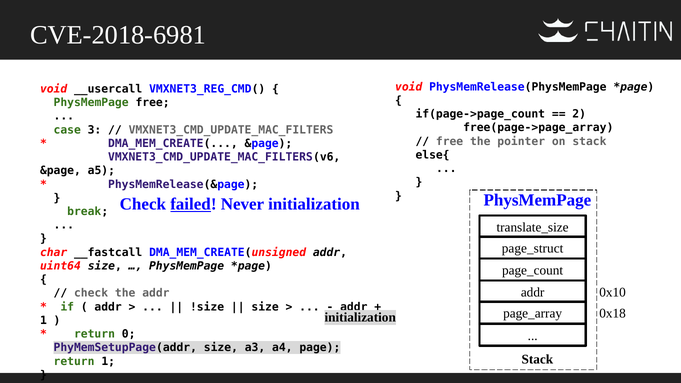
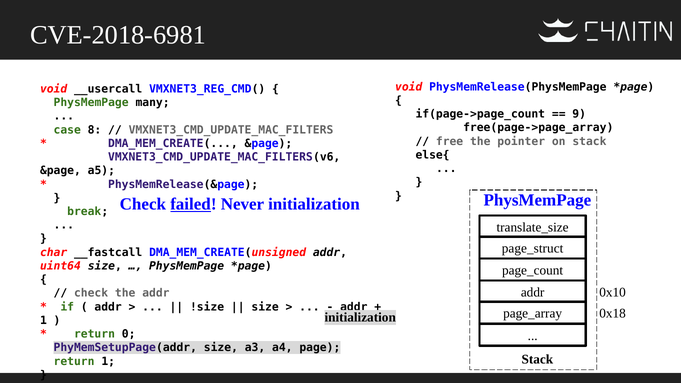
PhysMemPage free: free -> many (153, 103)
2: 2 -> 9 (579, 114)
3: 3 -> 8 (94, 130)
